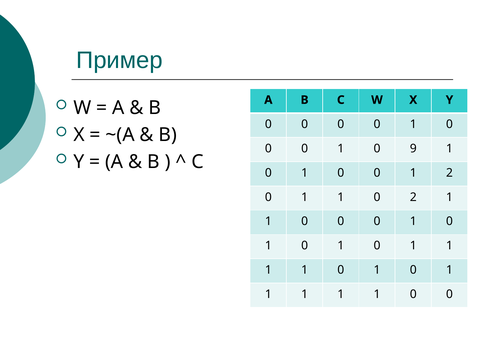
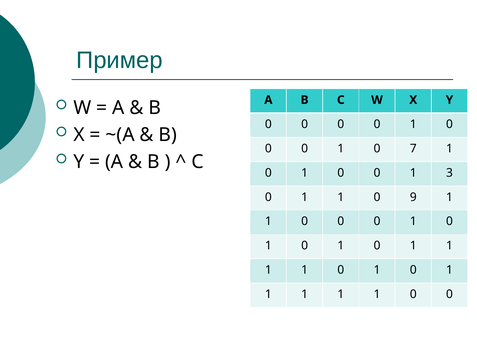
9: 9 -> 7 (413, 148)
1 2: 2 -> 3 (449, 173)
0 2: 2 -> 9 (413, 197)
